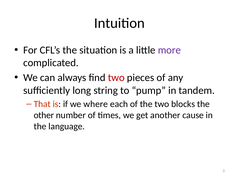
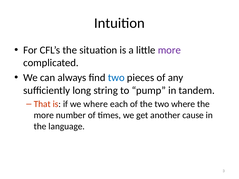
two colour: red -> blue (116, 78)
two blocks: blocks -> where (183, 104)
other: other -> more (44, 115)
